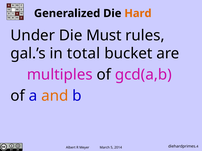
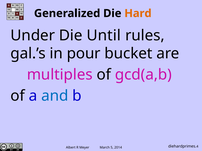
Must: Must -> Until (104, 35)
total: total -> pour (84, 54)
and colour: orange -> blue (55, 96)
